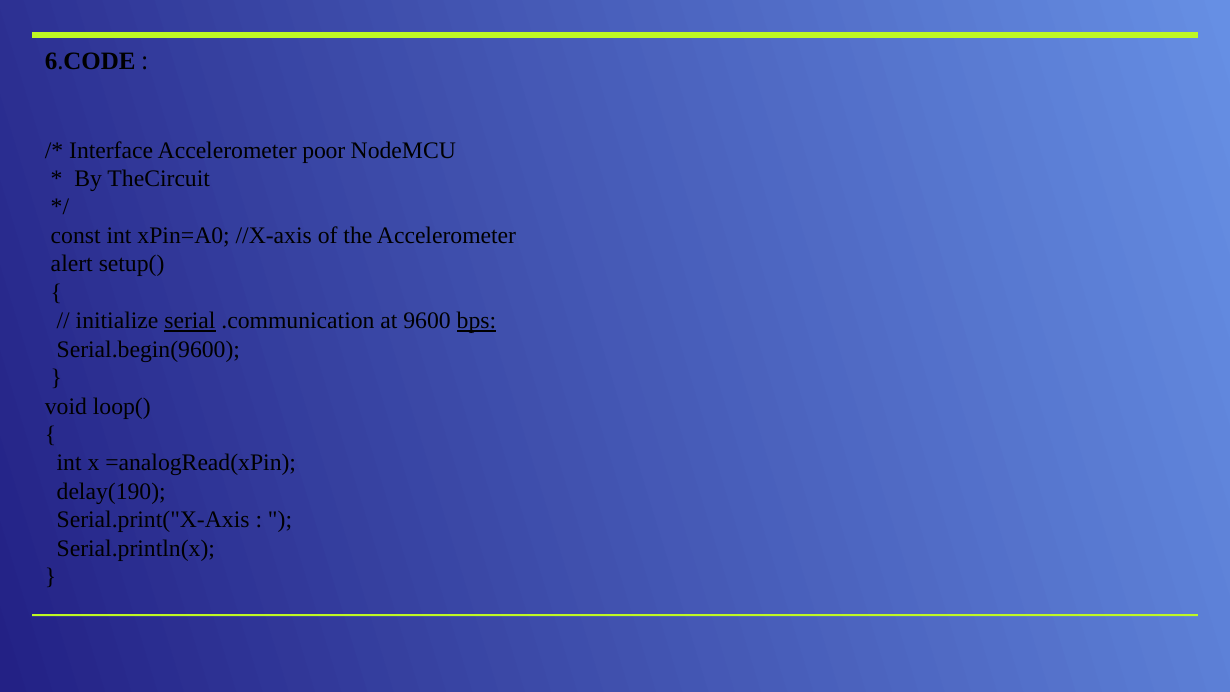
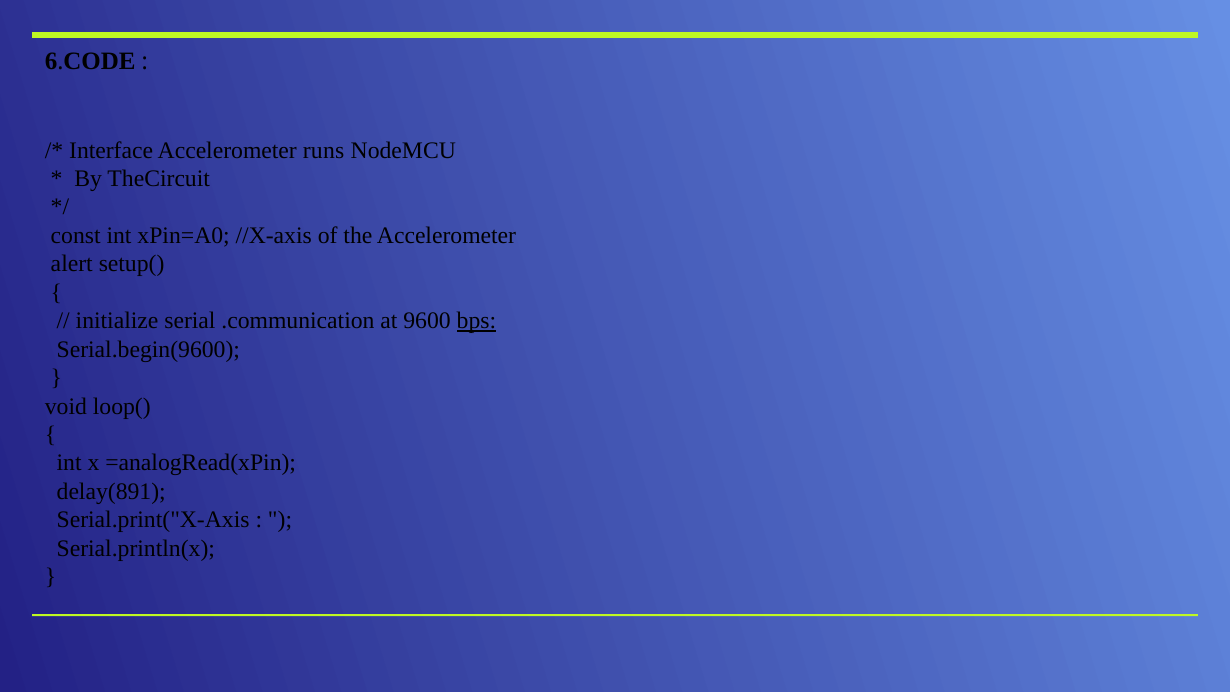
poor: poor -> runs (324, 150)
serial underline: present -> none (190, 321)
delay(190: delay(190 -> delay(891 (111, 492)
